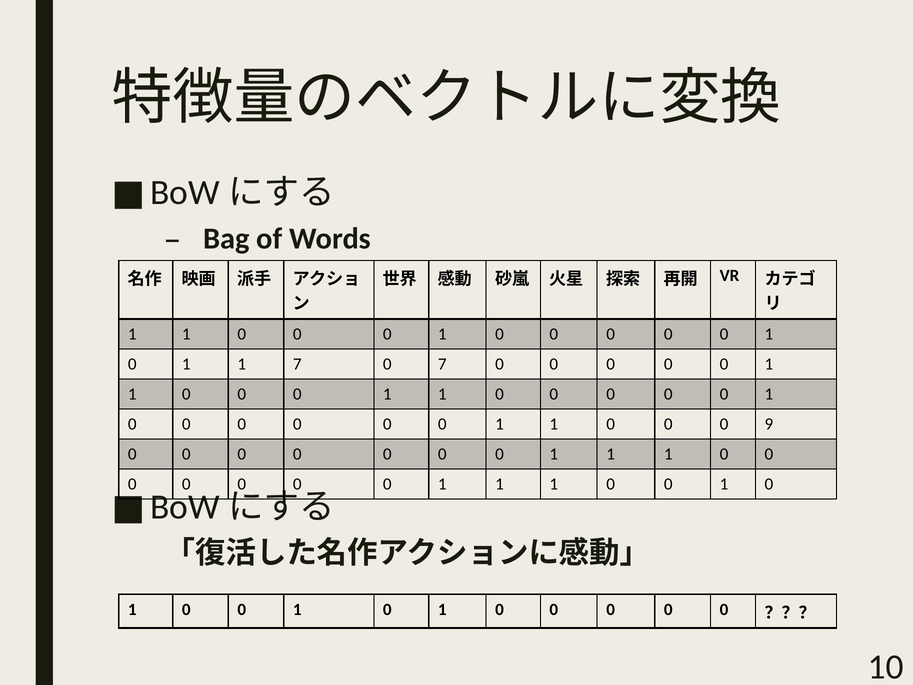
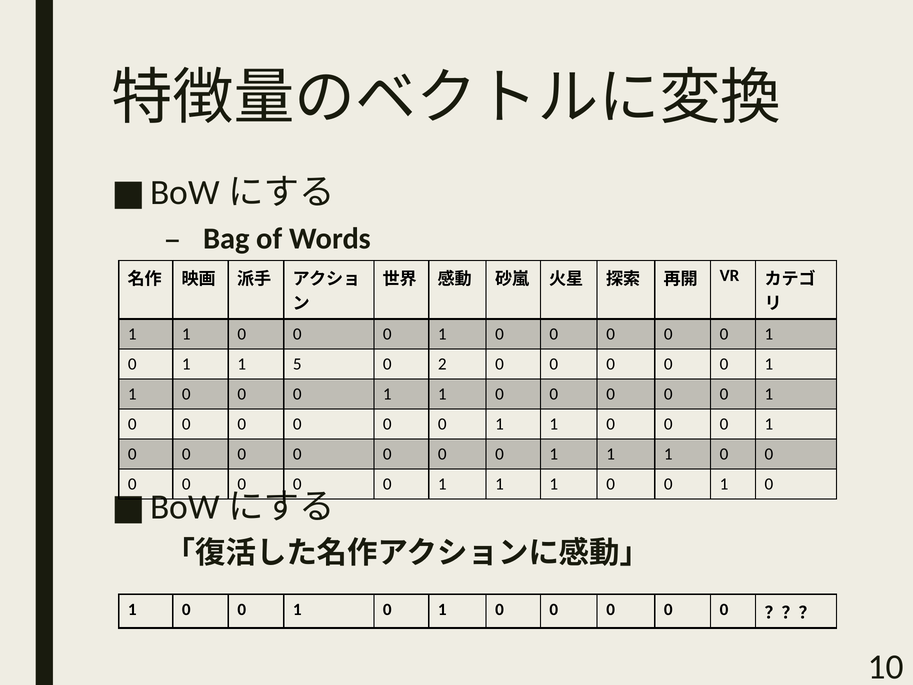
1 7: 7 -> 5 (297, 364)
0 7: 7 -> 2 (442, 364)
9: 9 -> 1 (769, 424)
